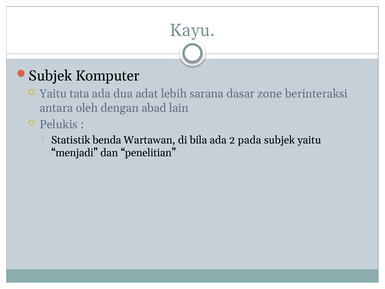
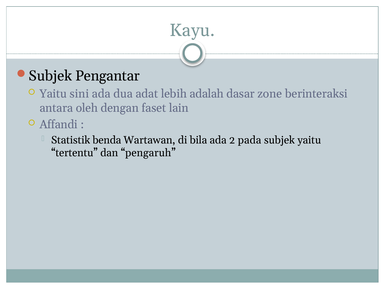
Komputer: Komputer -> Pengantar (108, 76)
tata: tata -> sini (79, 94)
sarana: sarana -> adalah (207, 94)
abad: abad -> faset (154, 108)
Pelukis: Pelukis -> Affandi (59, 124)
menjadi: menjadi -> tertentu (74, 153)
penelitian: penelitian -> pengaruh (148, 153)
